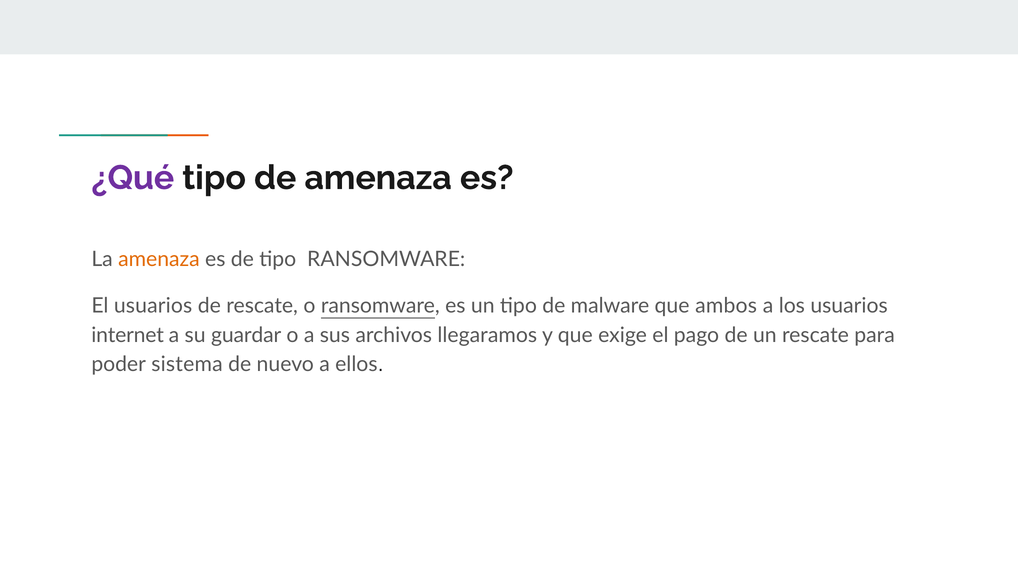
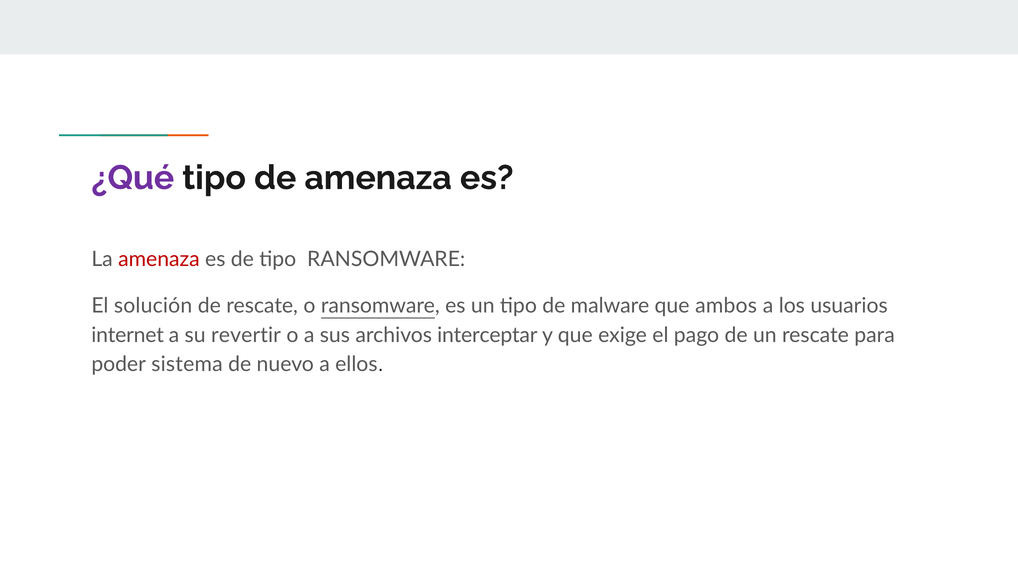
amenaza colour: orange -> red (159, 259)
El usuarios: usuarios -> solución (153, 306)
guardar: guardar -> revertir (246, 335)
llegaramos: llegaramos -> interceptar (487, 335)
